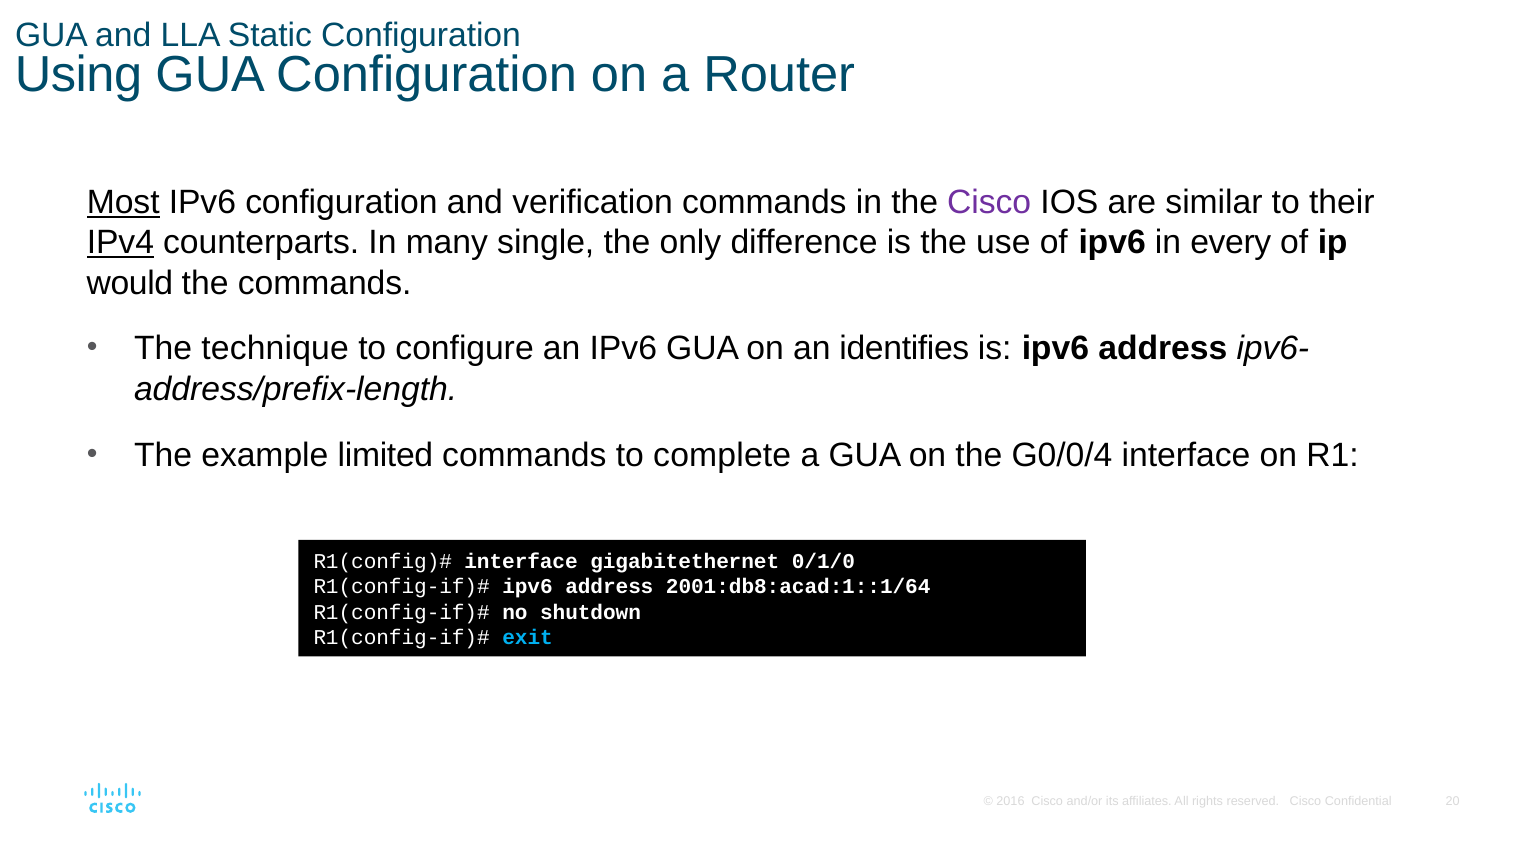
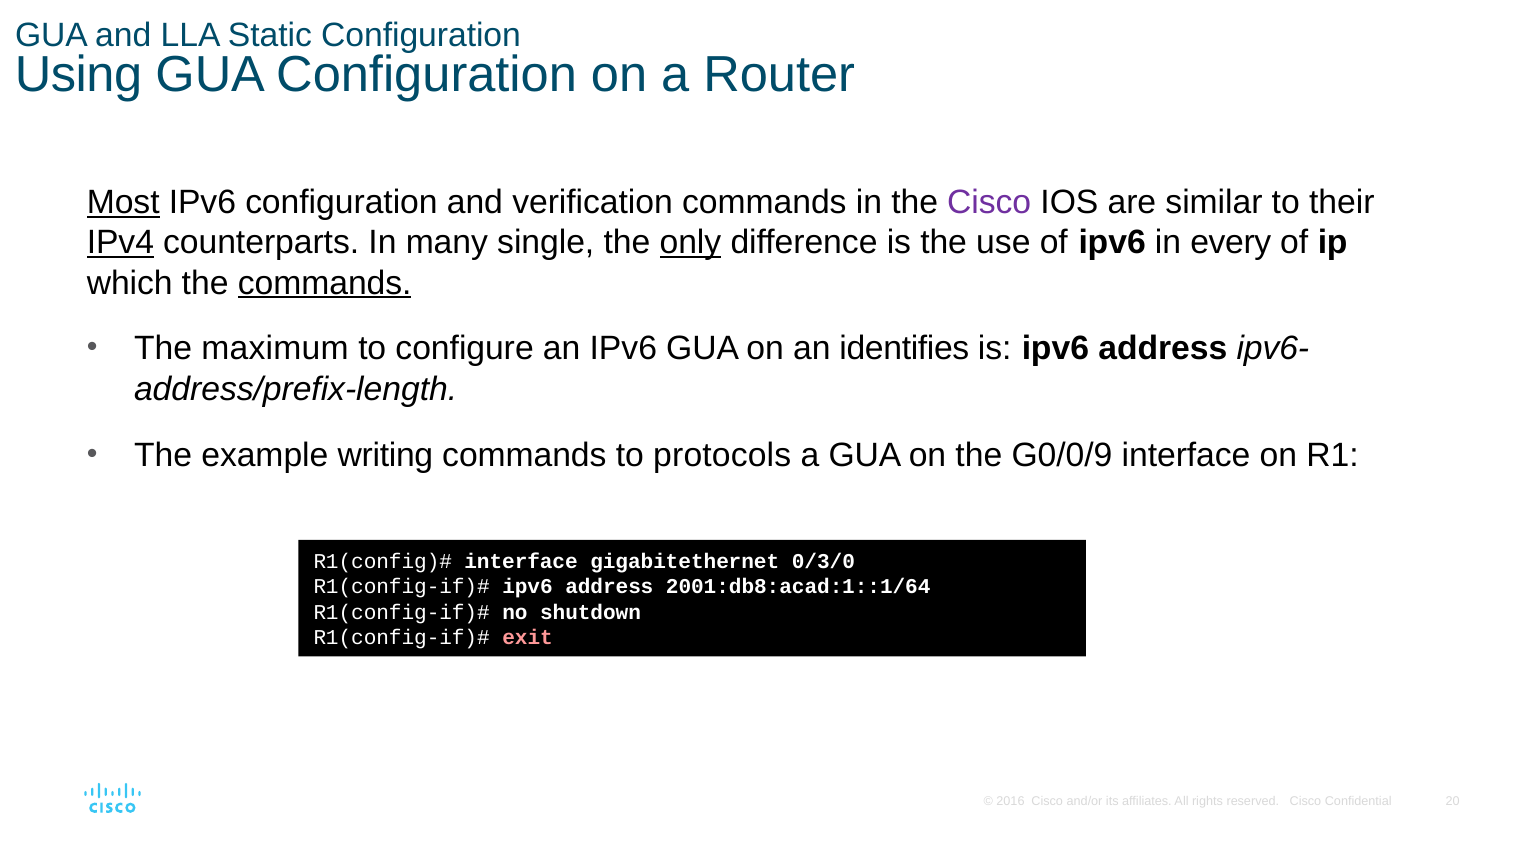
only underline: none -> present (690, 242)
would: would -> which (130, 283)
commands underline: none -> present (325, 283)
technique: technique -> maximum (275, 348)
limited: limited -> writing (385, 455)
complete: complete -> protocols (722, 455)
G0/0/4: G0/0/4 -> G0/0/9 (1062, 455)
0/1/0: 0/1/0 -> 0/3/0 (823, 561)
exit colour: light blue -> pink (528, 637)
